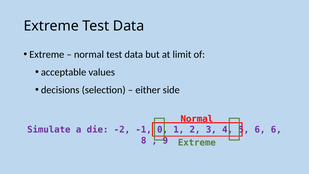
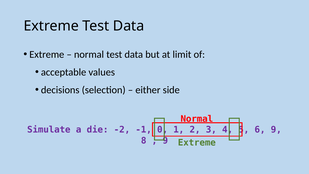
6 6: 6 -> 9 (276, 130)
